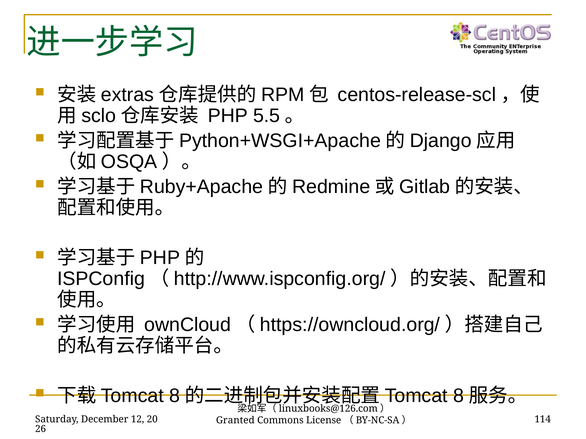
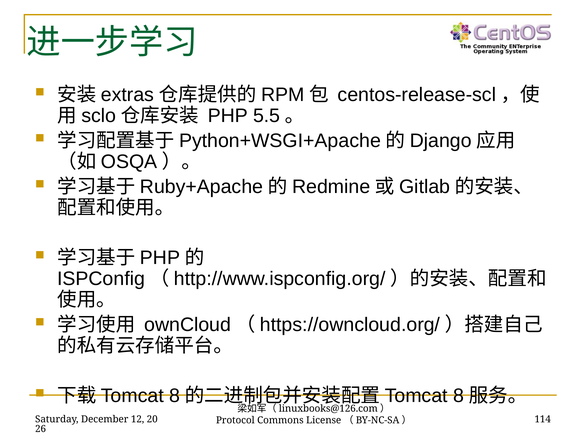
Granted: Granted -> Protocol (235, 421)
